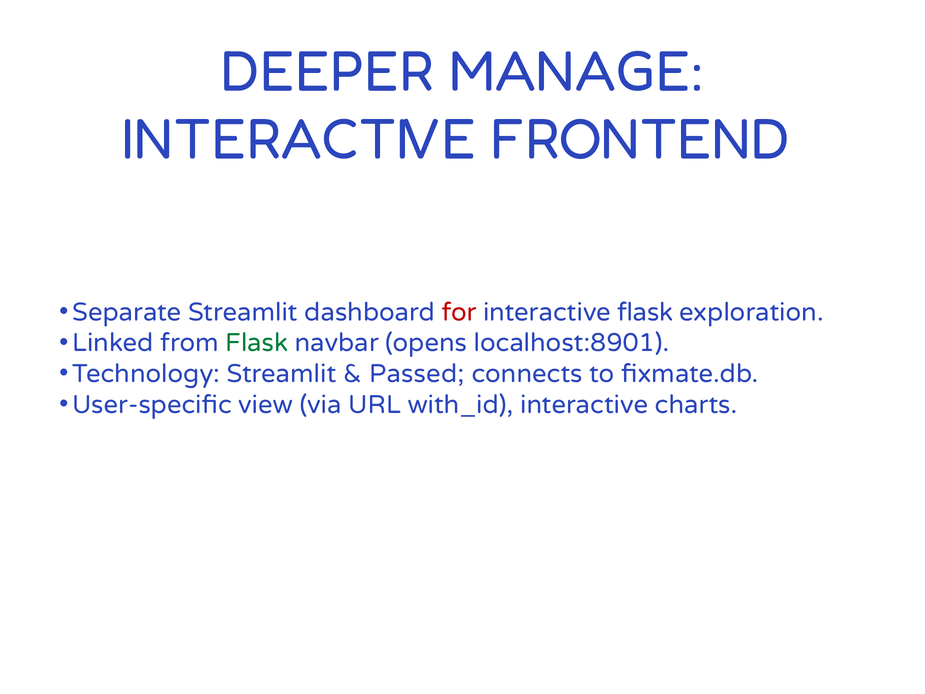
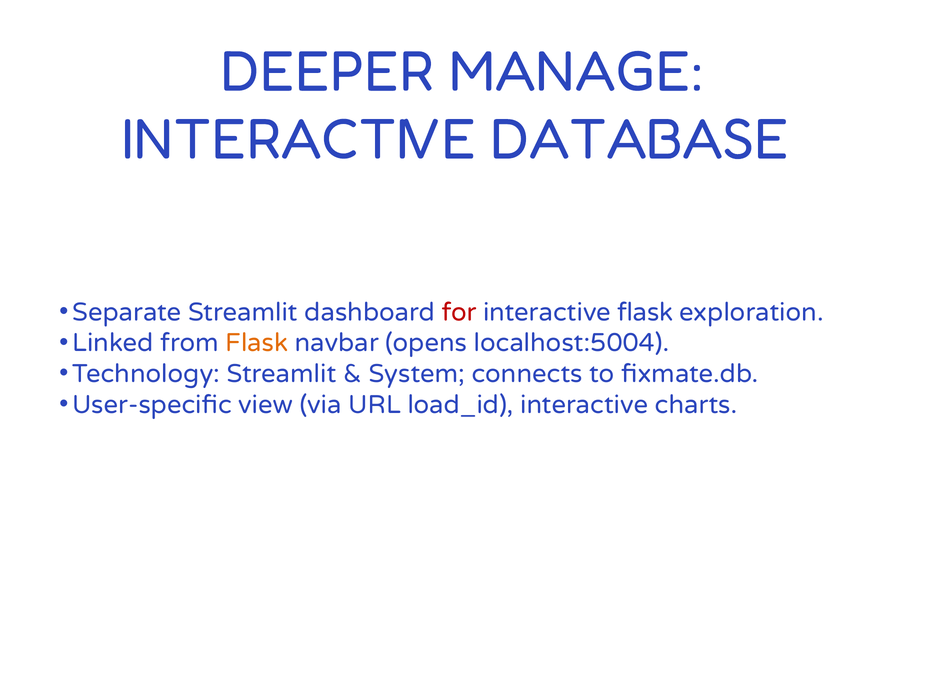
FRONTEND: FRONTEND -> DATABASE (640, 139)
Flask colour: green -> orange (257, 343)
localhost:8901: localhost:8901 -> localhost:5004 (572, 343)
Passed: Passed -> System (417, 374)
with_id: with_id -> load_id (461, 405)
